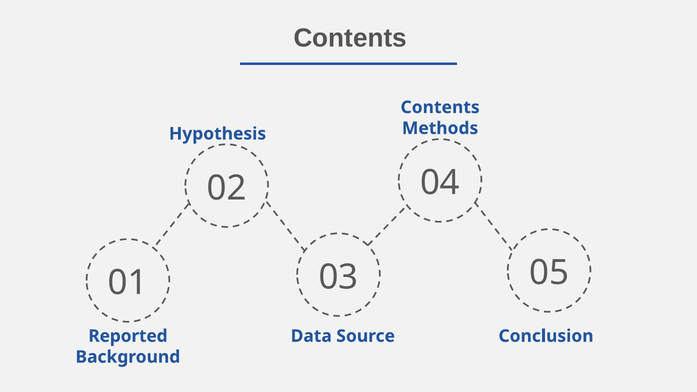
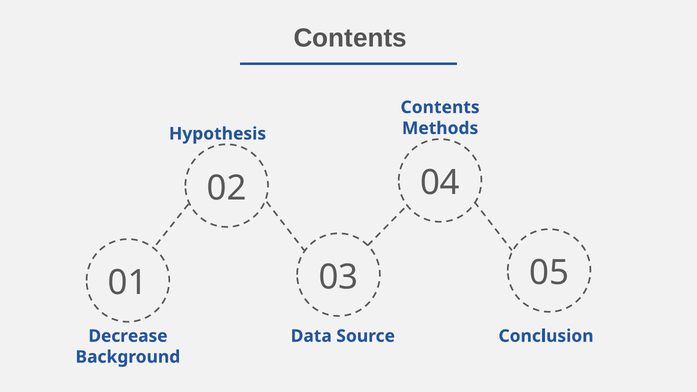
Reported: Reported -> Decrease (128, 336)
